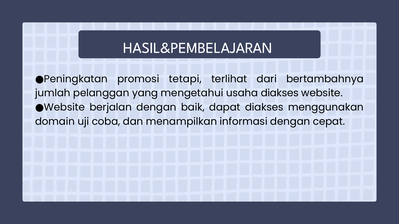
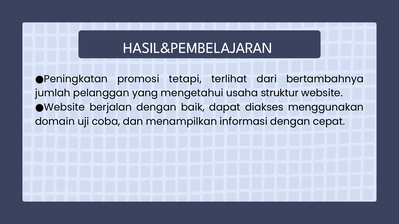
usaha diakses: diakses -> struktur (280, 93)
